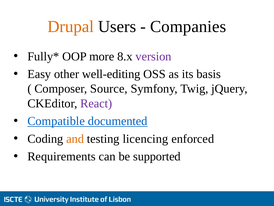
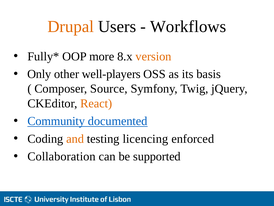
Companies: Companies -> Workflows (188, 27)
version colour: purple -> orange (153, 56)
Easy: Easy -> Only (39, 74)
well-editing: well-editing -> well-players (111, 74)
React colour: purple -> orange (96, 103)
Compatible: Compatible -> Community (56, 121)
Requirements: Requirements -> Collaboration (61, 156)
